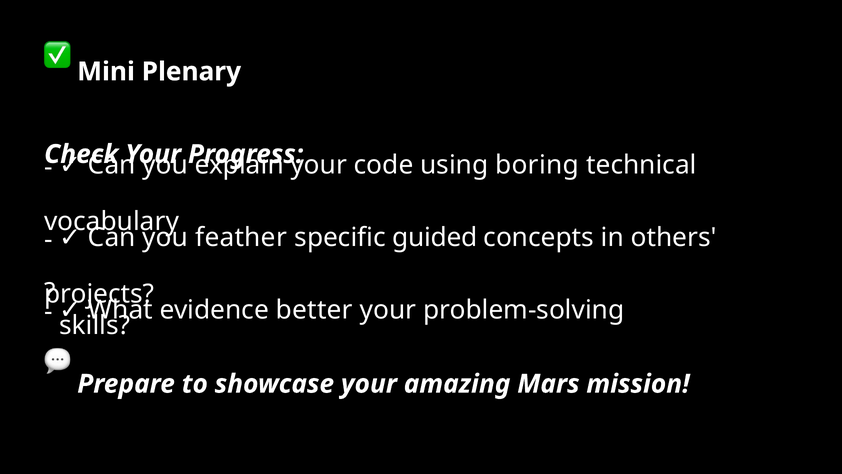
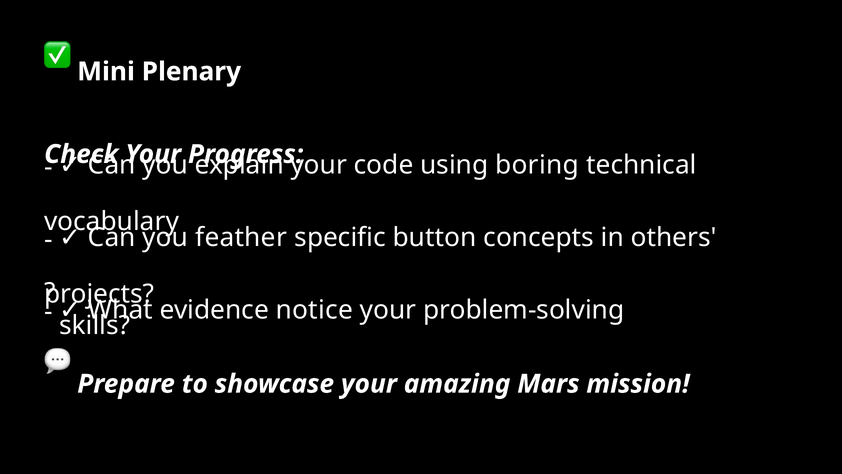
guided: guided -> button (435, 237)
better: better -> notice (314, 310)
